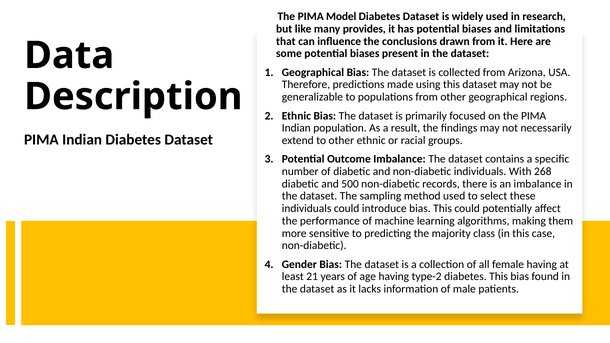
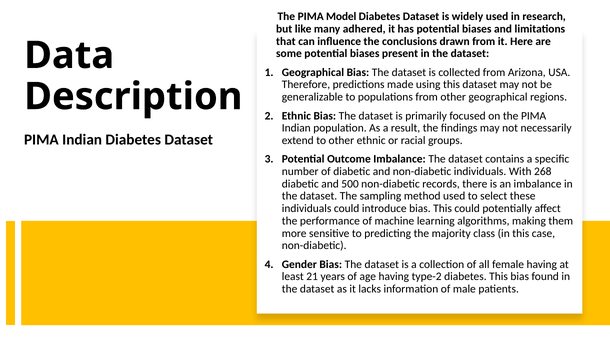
provides: provides -> adhered (364, 29)
